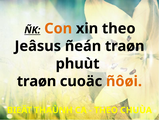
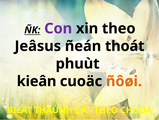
Con colour: orange -> purple (58, 28)
ñeán traøn: traøn -> thoát (125, 46)
traøn: traøn -> kieân (37, 81)
